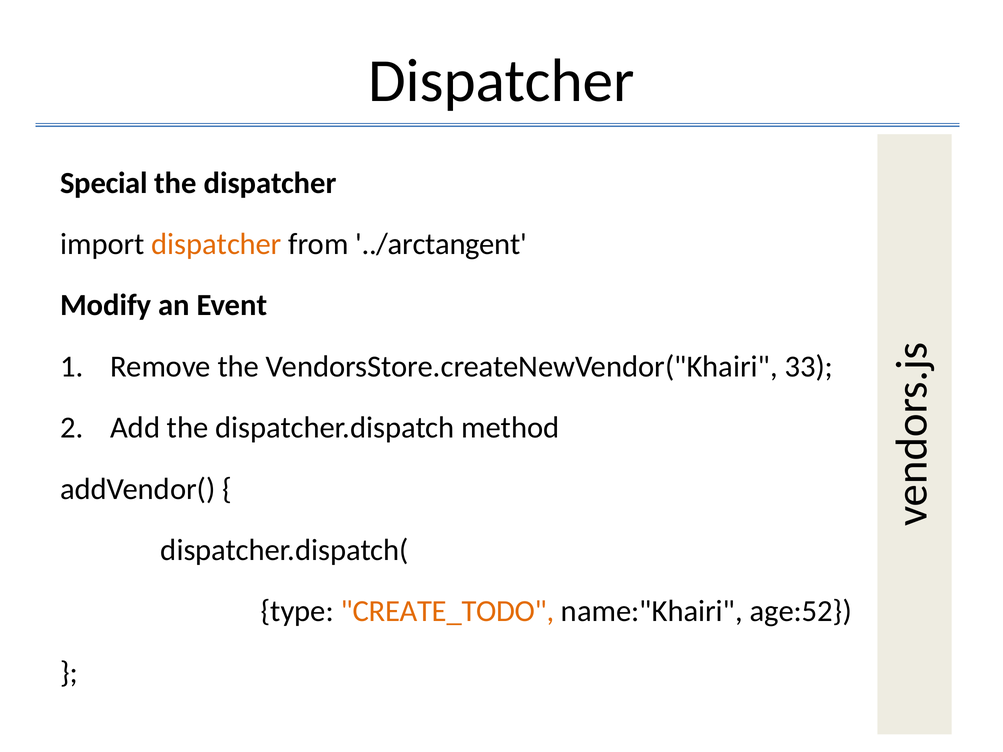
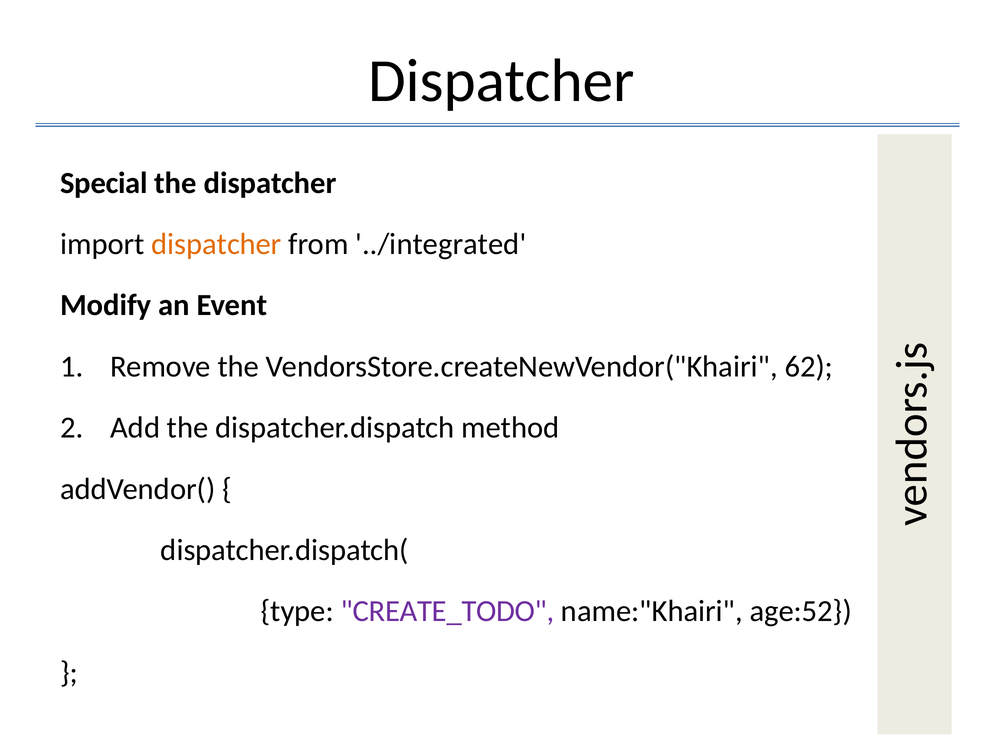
../arctangent: ../arctangent -> ../integrated (441, 244)
33: 33 -> 62 (809, 367)
CREATE_TODO colour: orange -> purple (448, 611)
